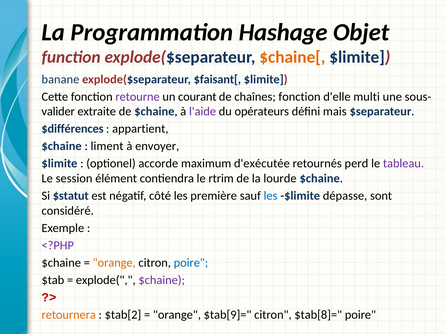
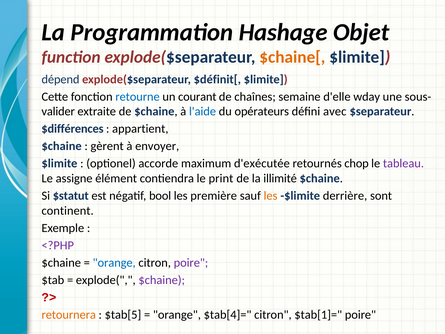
banane: banane -> dépend (60, 79)
$faisant[: $faisant[ -> $définit[ (217, 79)
retourne colour: purple -> blue (138, 97)
chaînes fonction: fonction -> semaine (300, 97)
multi: multi -> wday (367, 97)
l'aide colour: purple -> blue (203, 111)
mais: mais -> avec (335, 111)
liment: liment -> gèrent (107, 146)
perd: perd -> chop (357, 163)
session: session -> assigne (74, 178)
rtrim: rtrim -> print (221, 178)
lourde: lourde -> illimité (280, 178)
côté: côté -> bool (160, 196)
les colour: blue -> orange (271, 196)
dépasse: dépasse -> derrière (345, 196)
considéré: considéré -> continent (68, 210)
orange colour: orange -> blue (114, 262)
poire colour: blue -> purple (191, 262)
$tab[2: $tab[2 -> $tab[5 (123, 314)
$tab[9]=: $tab[9]= -> $tab[4]= (228, 314)
$tab[8]=: $tab[8]= -> $tab[1]= (318, 314)
